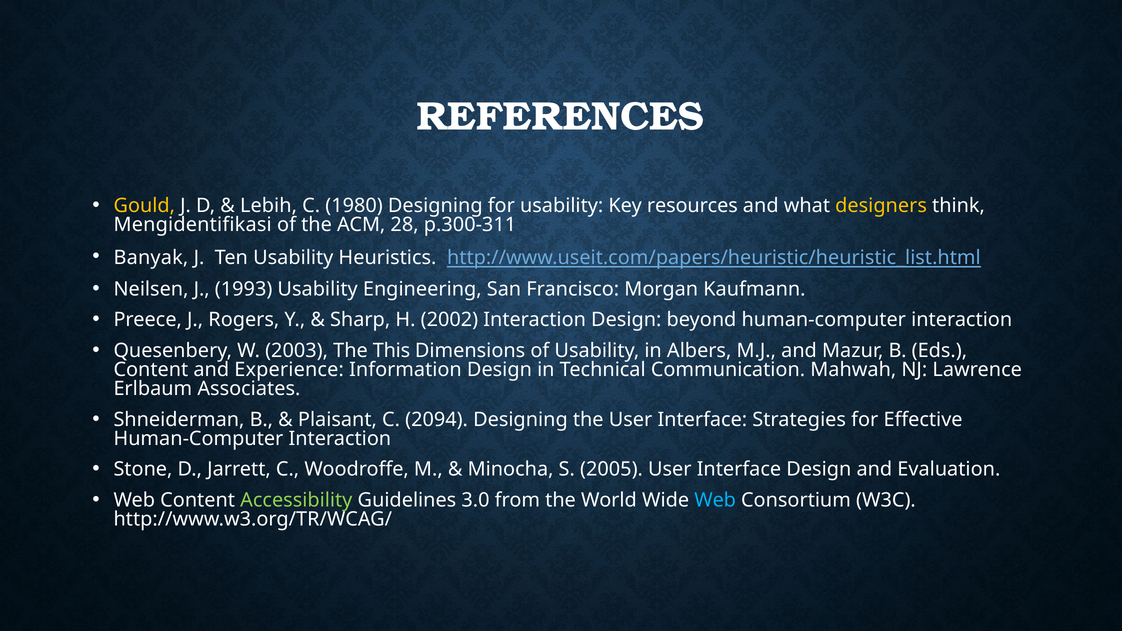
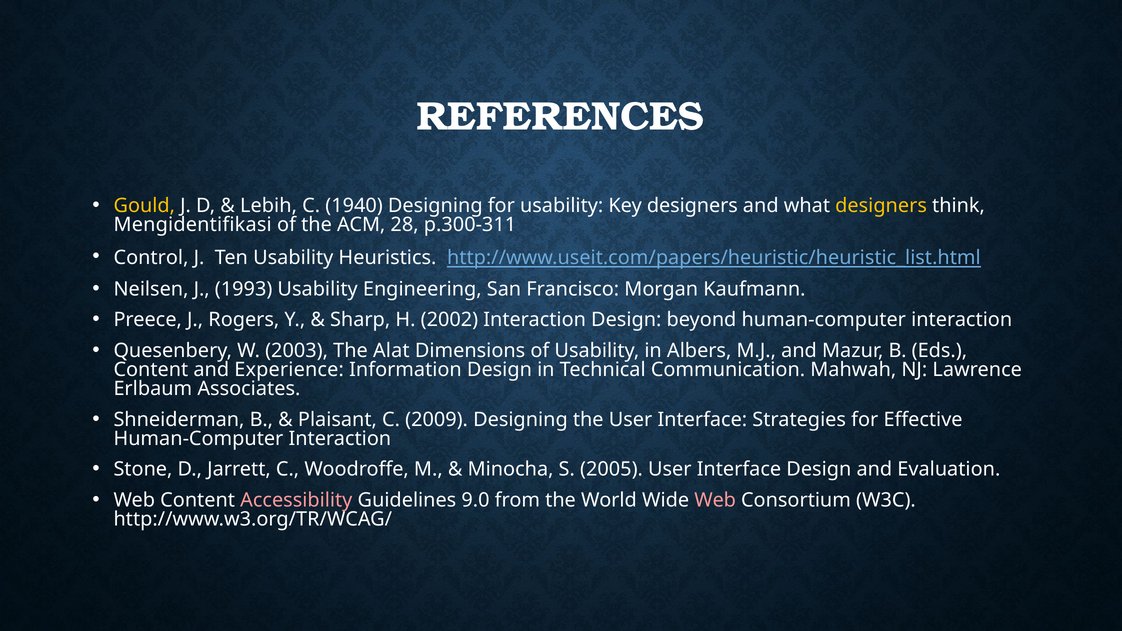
1980: 1980 -> 1940 (354, 206)
Key resources: resources -> designers (692, 206)
Banyak: Banyak -> Control (151, 258)
This: This -> Alat (391, 351)
2094: 2094 -> 2009 (437, 420)
Accessibility colour: light green -> pink (296, 500)
3.0: 3.0 -> 9.0 (475, 500)
Web colour: light blue -> pink (715, 500)
